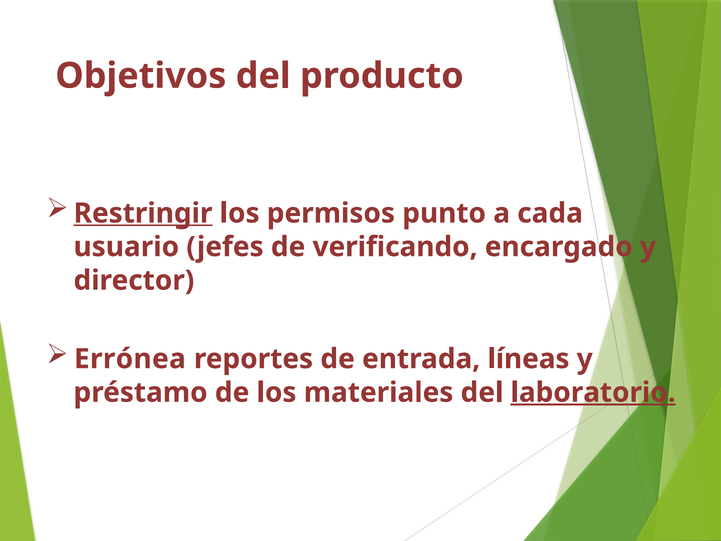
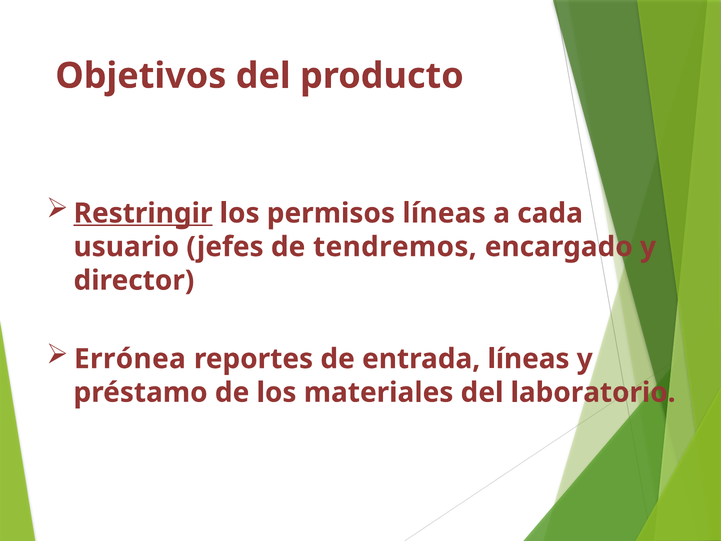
permisos punto: punto -> líneas (444, 213)
verificando: verificando -> tendremos (395, 247)
laboratorio underline: present -> none (593, 392)
